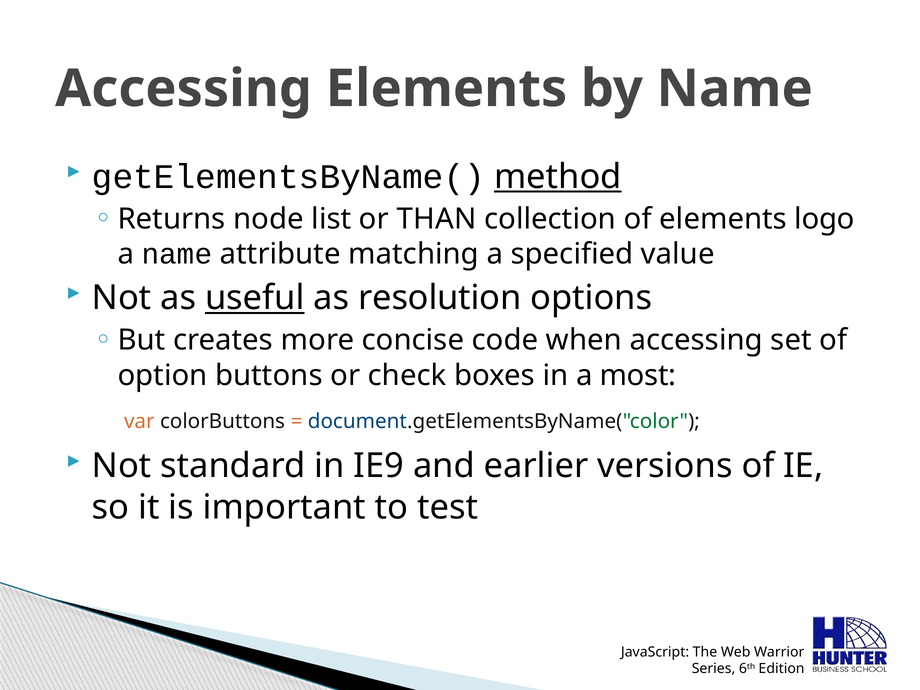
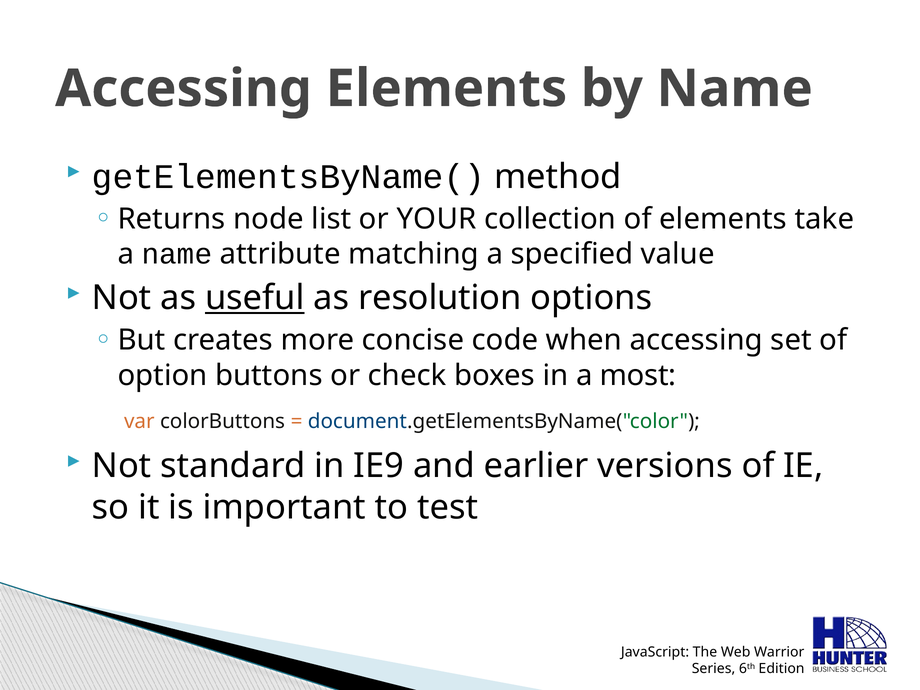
method underline: present -> none (558, 177)
THAN: THAN -> YOUR (436, 219)
logo: logo -> take (824, 219)
